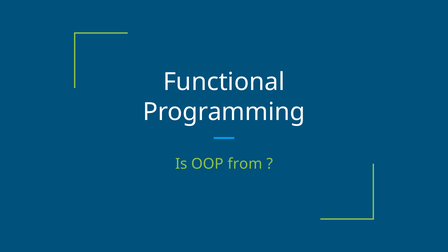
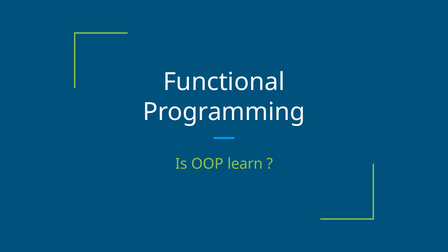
from: from -> learn (245, 164)
